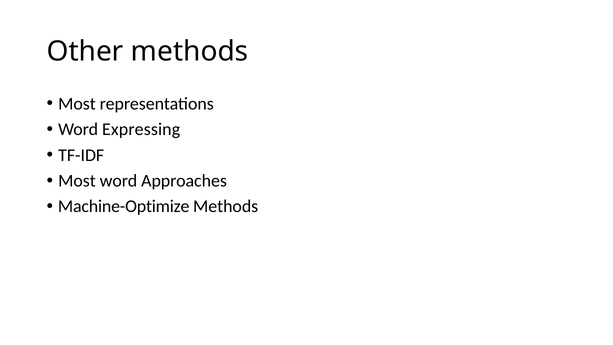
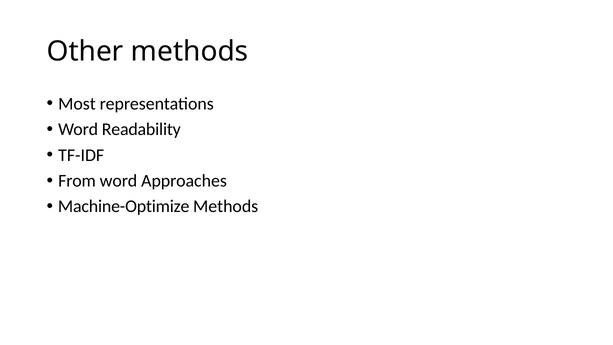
Expressing: Expressing -> Readability (141, 129)
Most: Most -> From (77, 181)
